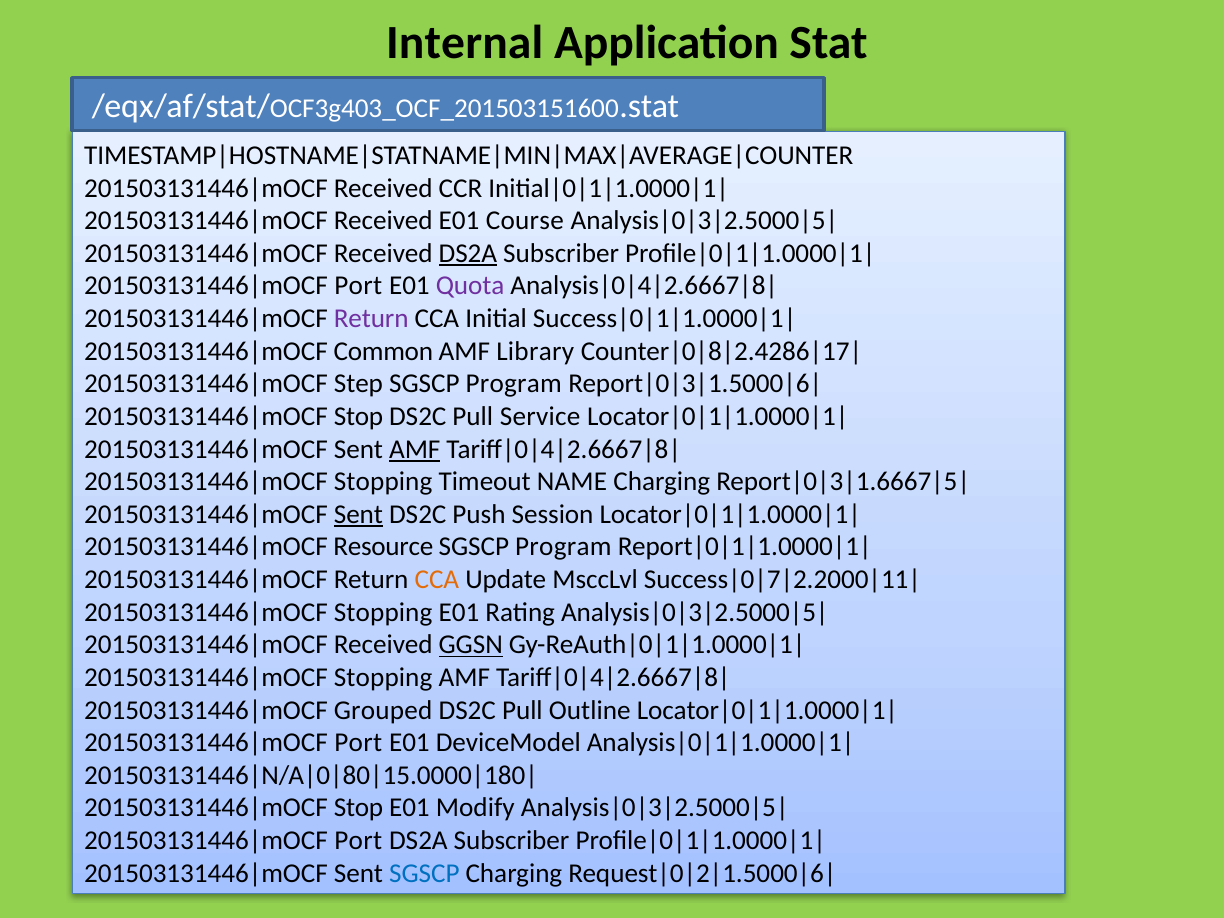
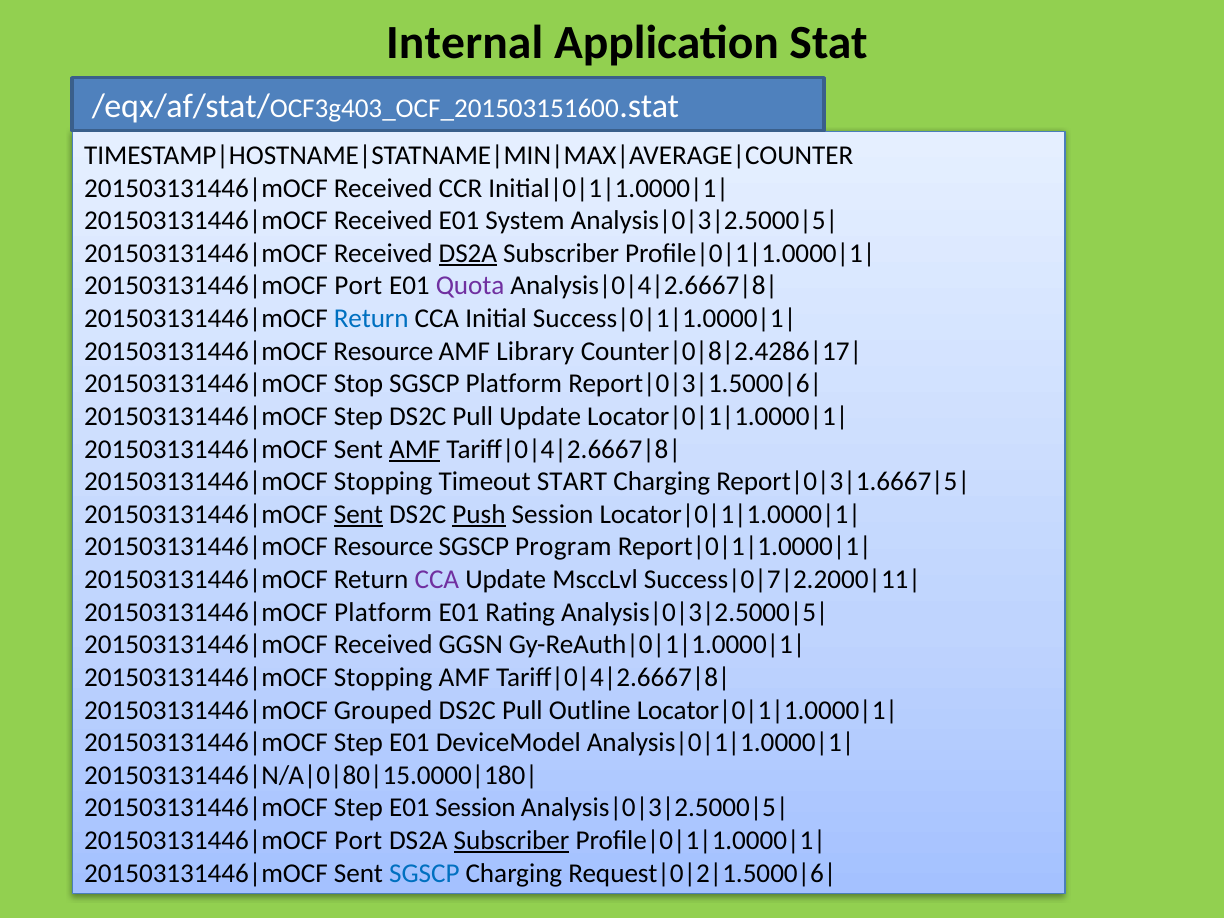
Course: Course -> System (525, 221)
Return colour: purple -> blue (371, 319)
Common: Common -> Resource (383, 351)
Step: Step -> Stop (359, 384)
Program: Program -> Platform (514, 384)
Stop: Stop -> Step (358, 416)
Pull Service: Service -> Update (540, 416)
NAME: NAME -> START (572, 482)
Push underline: none -> present (479, 514)
CCA colour: orange -> purple (437, 580)
Stopping: Stopping -> Platform (383, 612)
GGSN underline: present -> none (471, 645)
Port: Port -> Step (358, 743)
Stop: Stop -> Step (358, 808)
E01 Modify: Modify -> Session (475, 808)
Subscriber underline: none -> present (512, 841)
